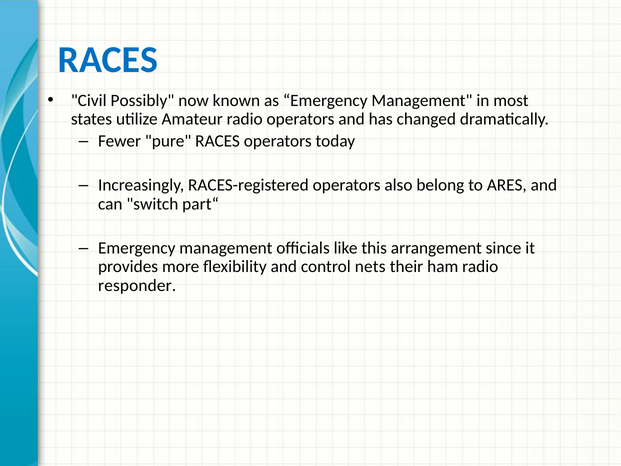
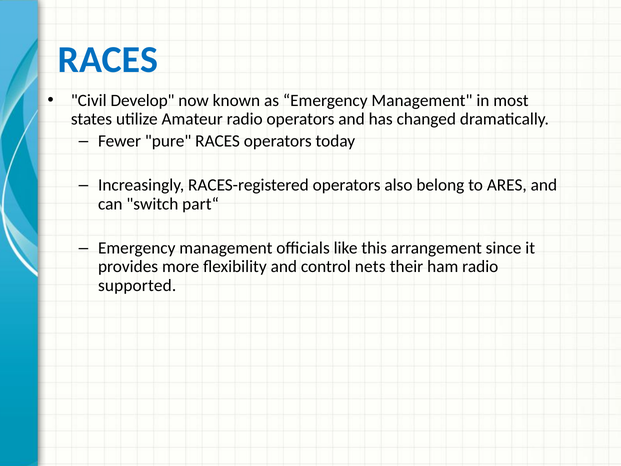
Possibly: Possibly -> Develop (143, 100)
responder: responder -> supported (137, 285)
